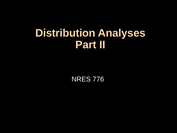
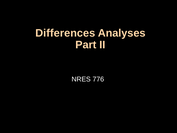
Distribution: Distribution -> Differences (65, 33)
